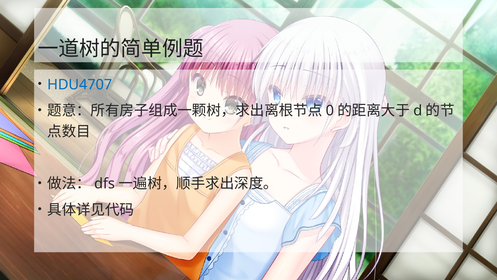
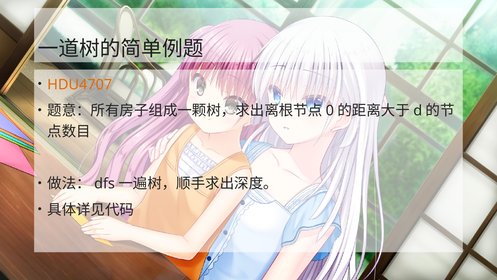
HDU4707 colour: blue -> orange (80, 84)
